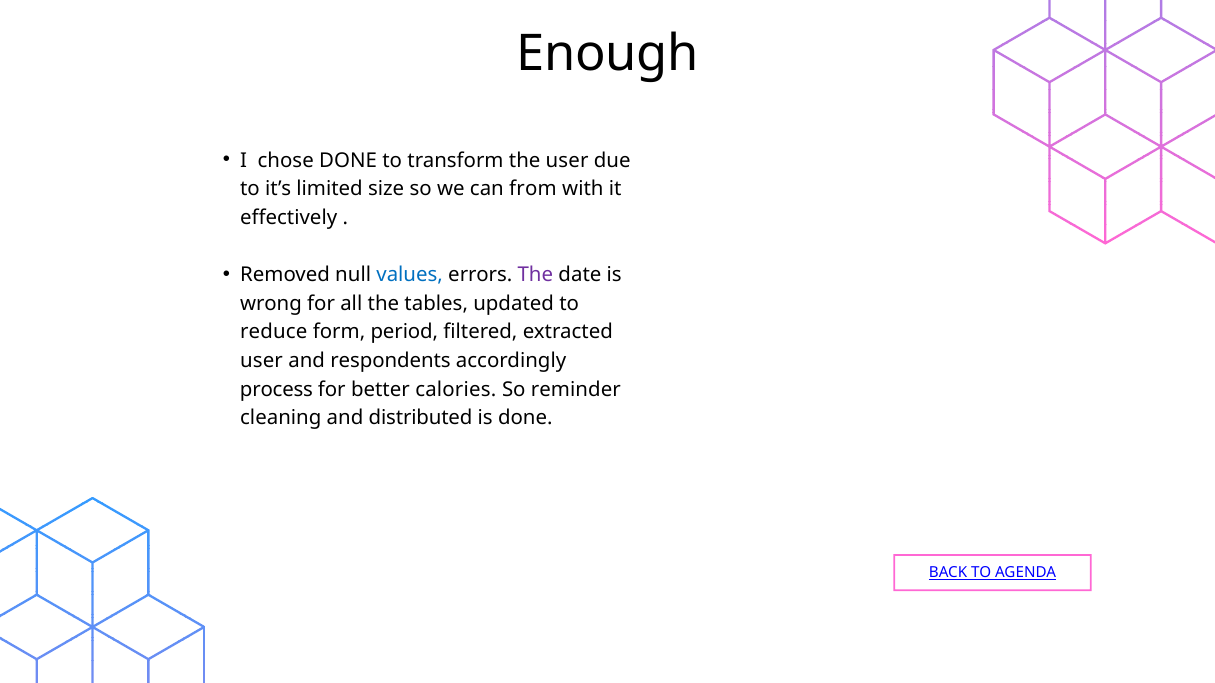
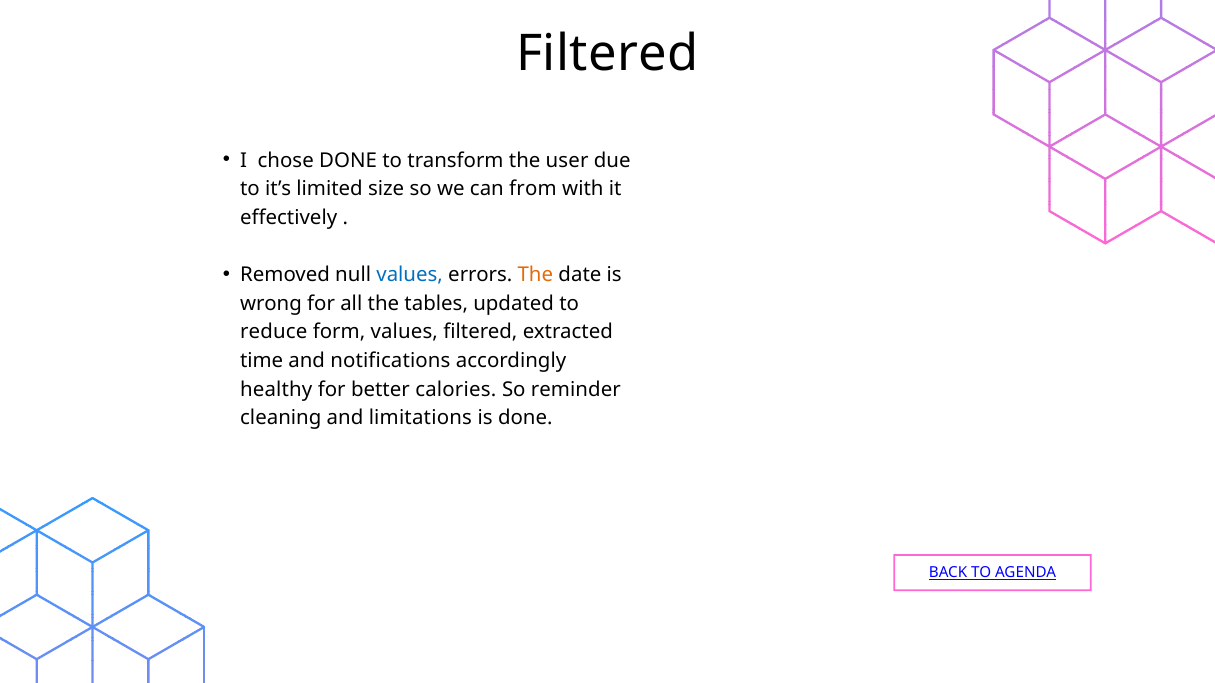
Enough: Enough -> Filtered (607, 54)
The colour: purple -> orange (535, 275)
form period: period -> values (404, 332)
user: user -> time (262, 361)
respondents: respondents -> notifications (390, 361)
process: process -> healthy (276, 390)
distributed: distributed -> limitations (420, 418)
